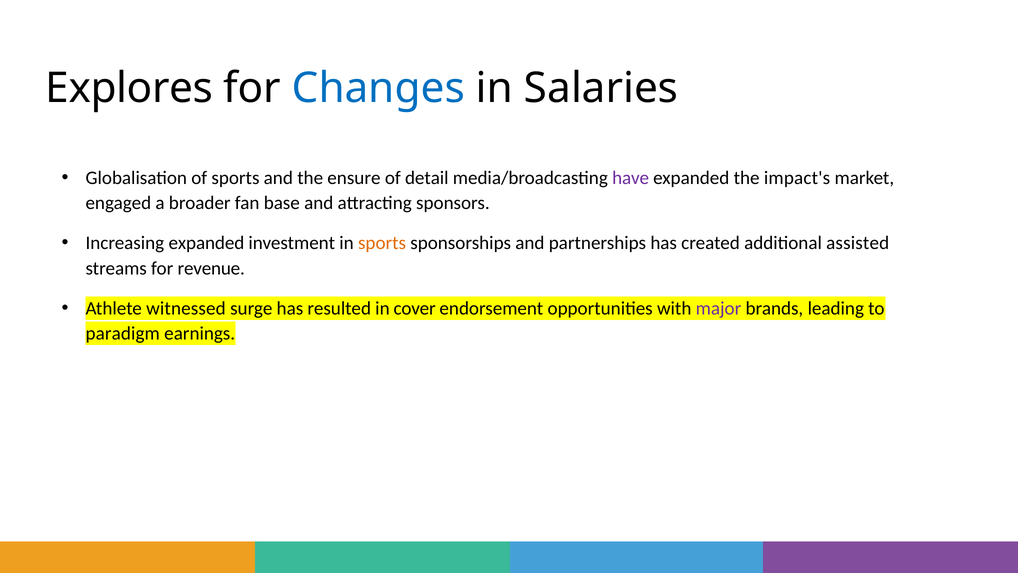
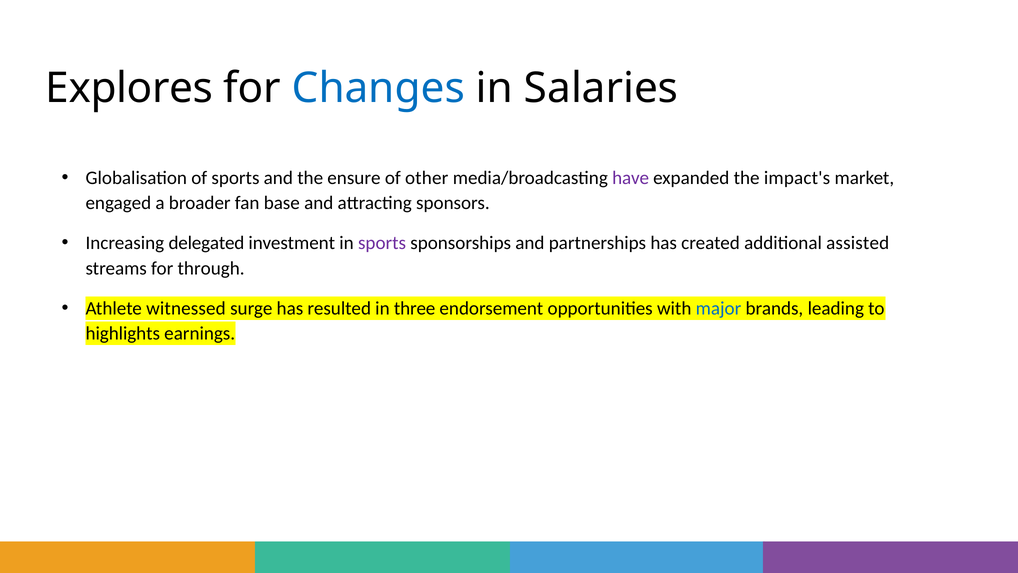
detail: detail -> other (427, 178)
Increasing expanded: expanded -> delegated (206, 243)
sports colour: orange -> purple (382, 243)
revenue: revenue -> through (211, 268)
cover: cover -> three (415, 308)
major colour: purple -> blue (718, 308)
paradigm: paradigm -> highlights (123, 333)
